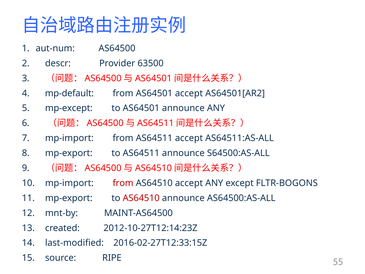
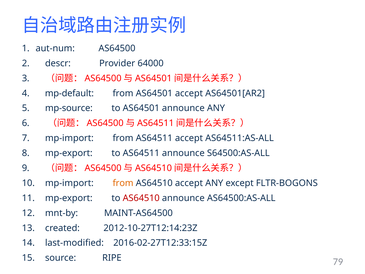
63500: 63500 -> 64000 (151, 63)
mp-except: mp-except -> mp-source (69, 108)
from colour: red -> orange (123, 183)
55: 55 -> 79 (338, 262)
